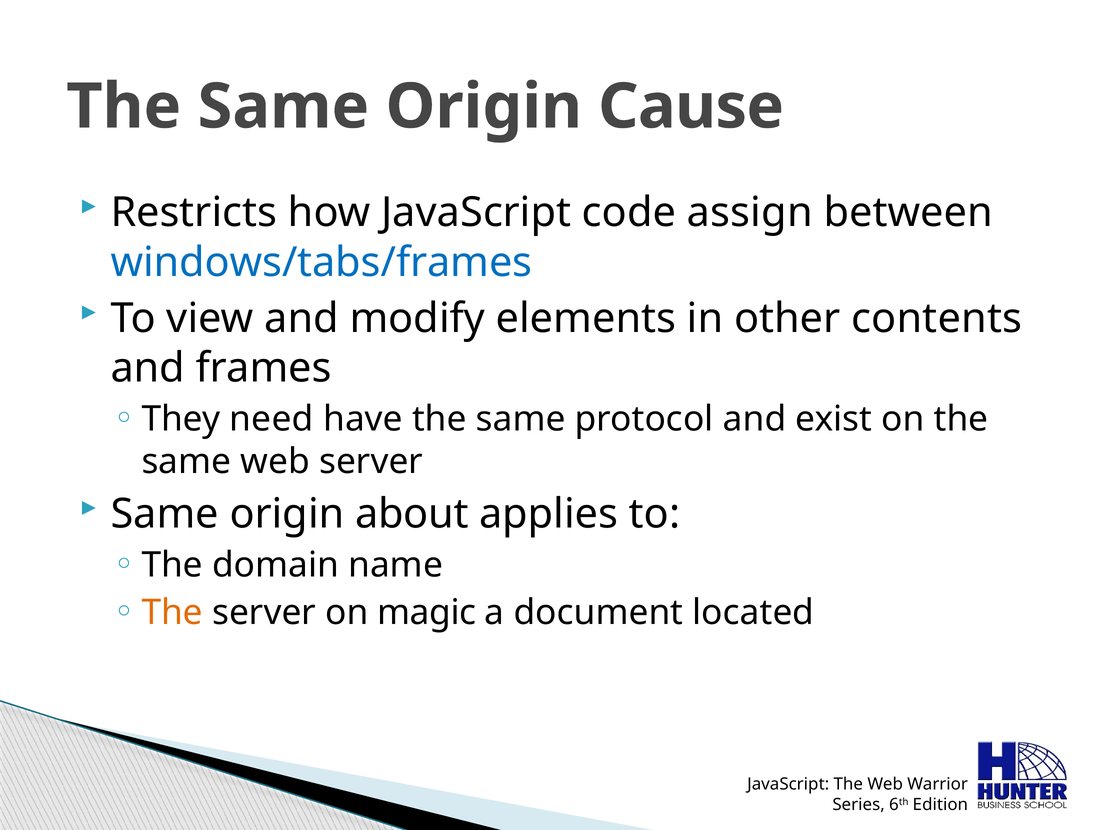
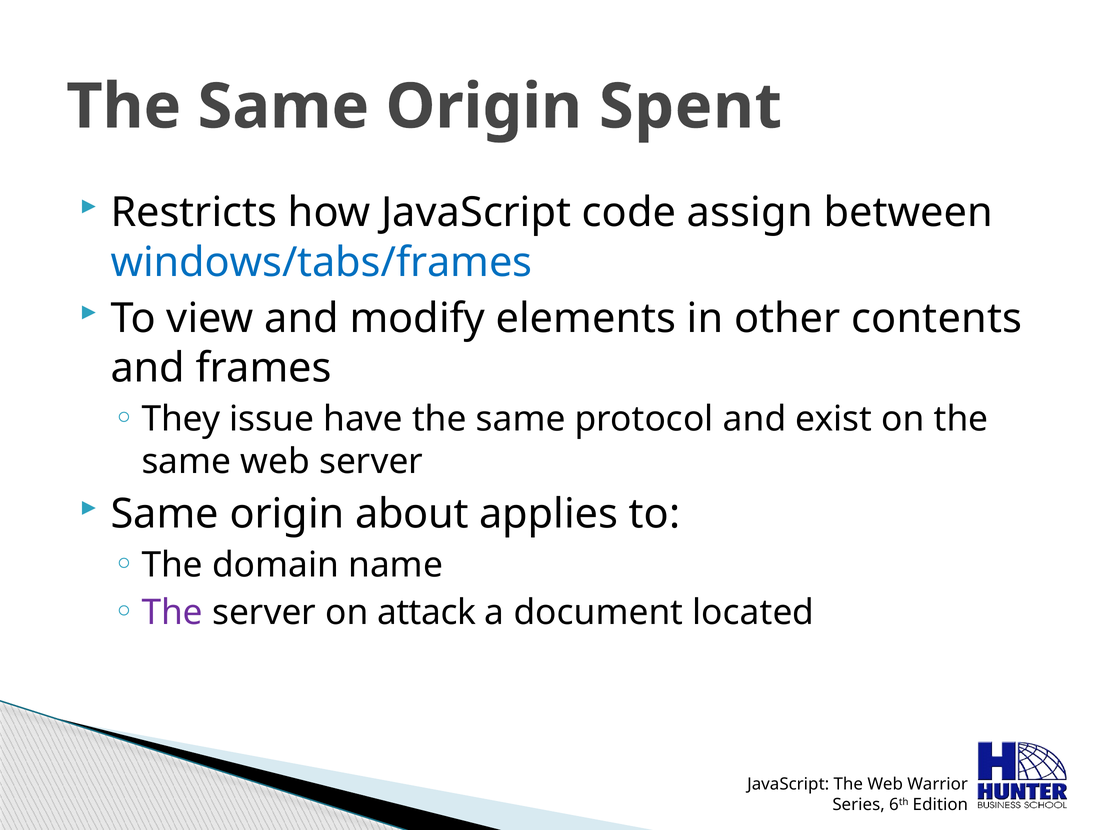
Cause: Cause -> Spent (690, 107)
need: need -> issue (272, 419)
The colour: orange -> purple (172, 613)
magic: magic -> attack (427, 613)
